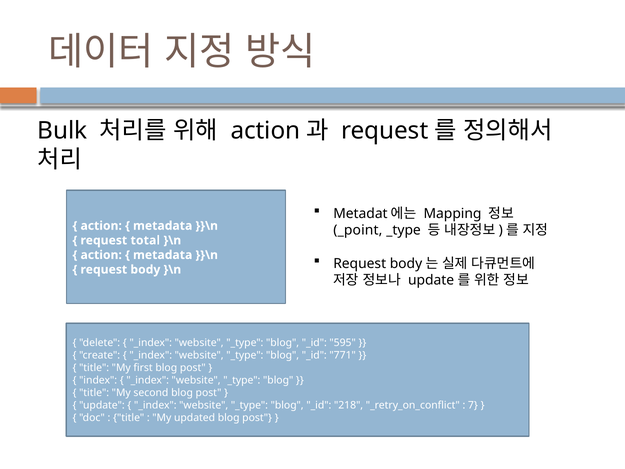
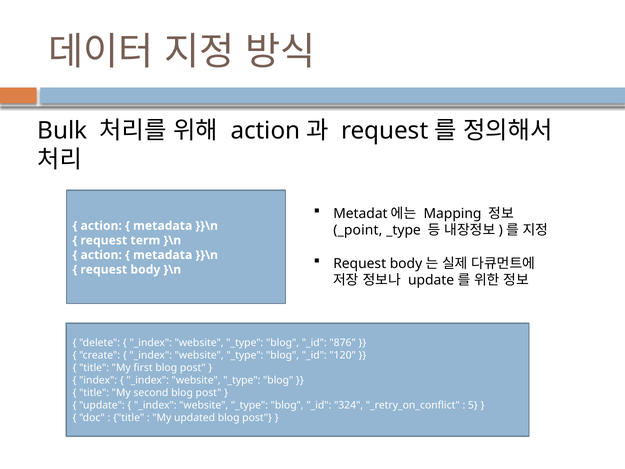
total: total -> term (145, 240)
595: 595 -> 876 (343, 343)
771: 771 -> 120 (343, 355)
218: 218 -> 324 (349, 405)
7: 7 -> 5 (473, 405)
